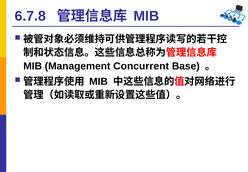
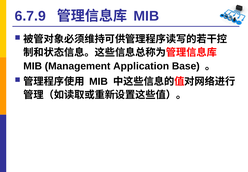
6.7.8: 6.7.8 -> 6.7.9 (30, 16)
Concurrent: Concurrent -> Application (141, 66)
